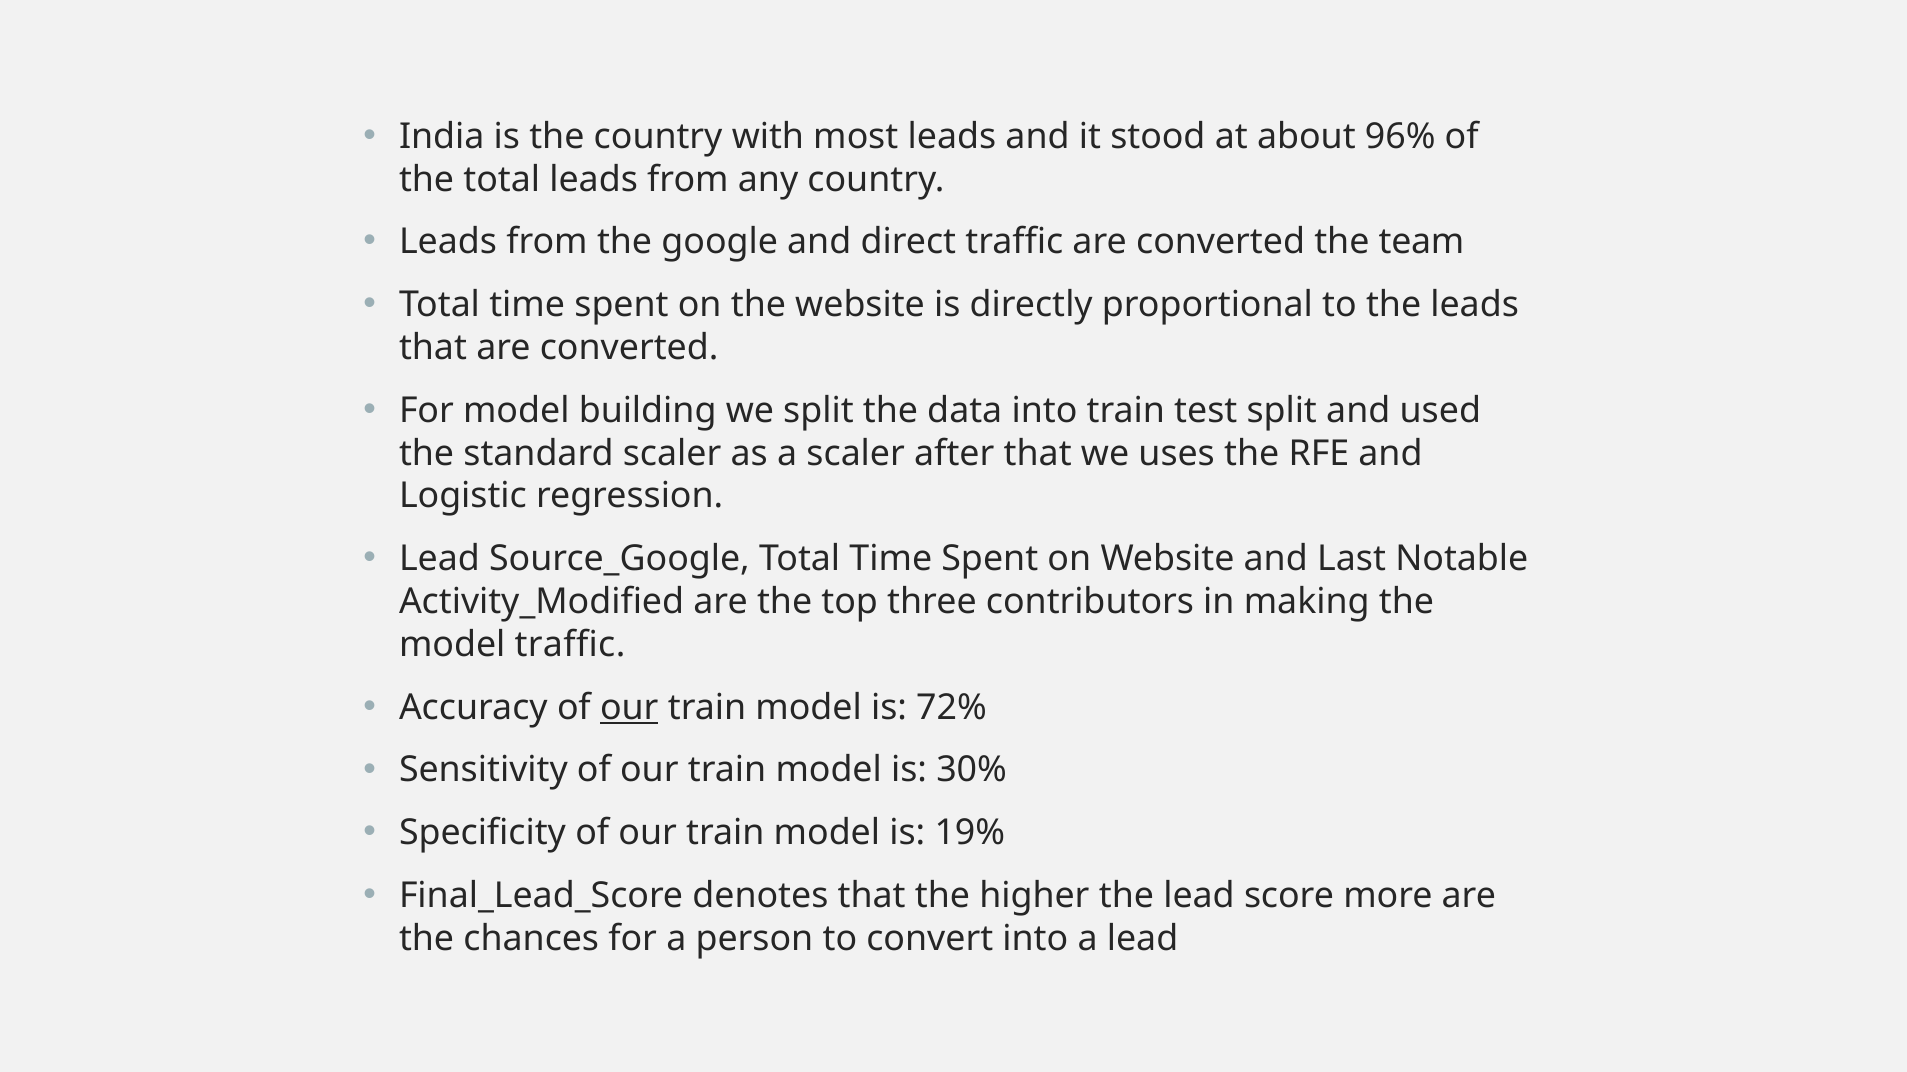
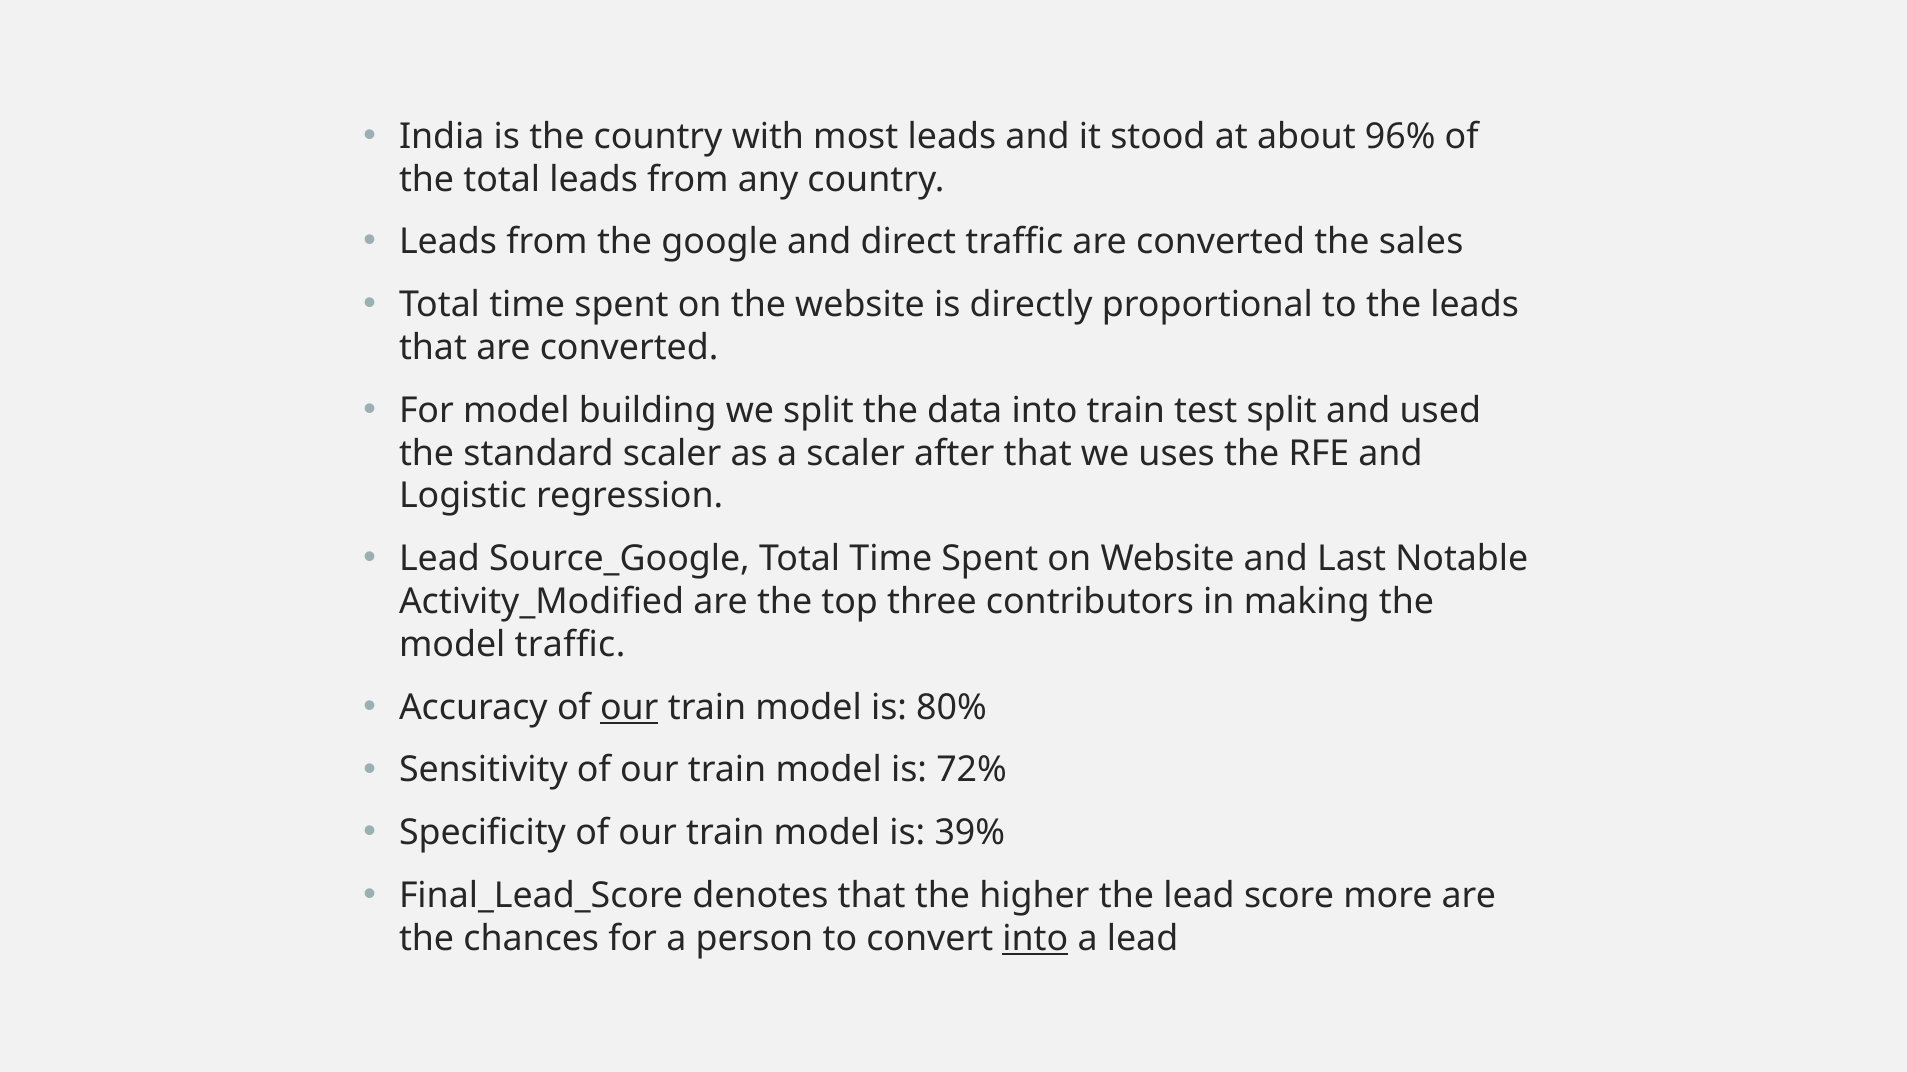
team: team -> sales (1421, 242)
72%: 72% -> 80% (952, 708)
30%: 30% -> 72% (972, 771)
19%: 19% -> 39% (970, 833)
into underline: none -> present (1035, 939)
